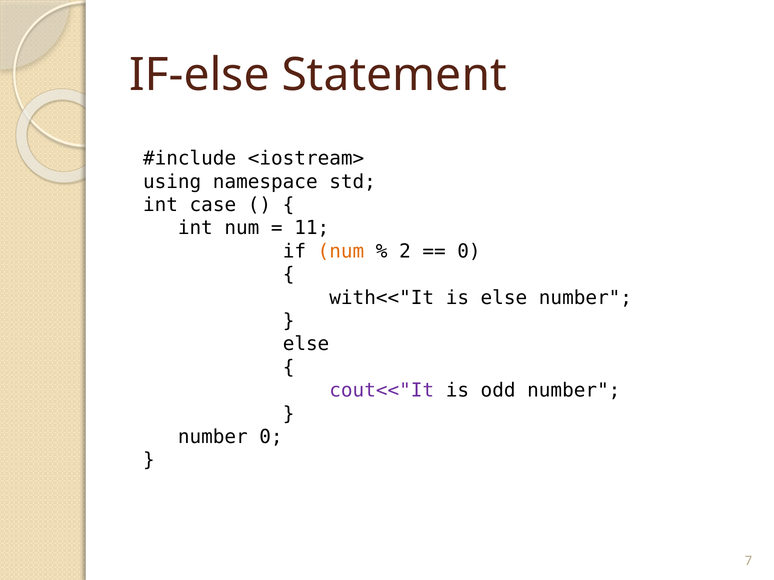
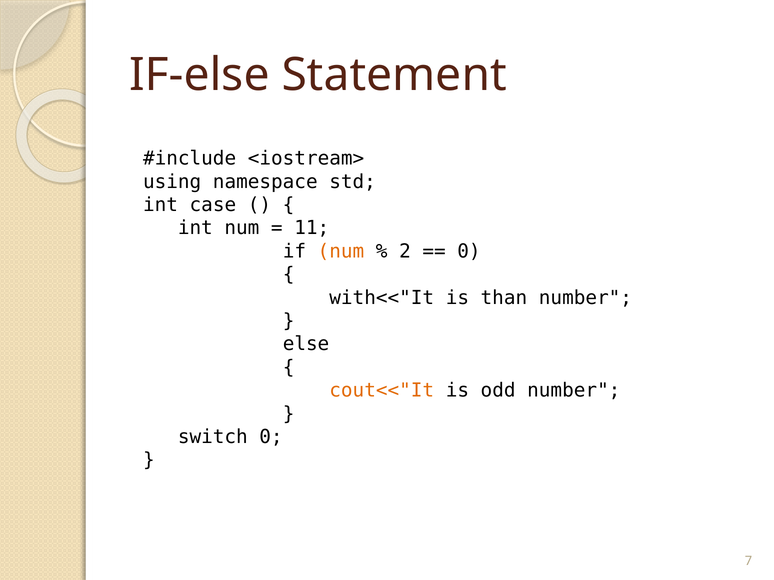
is else: else -> than (504, 298)
cout<<"It colour: purple -> orange (382, 391)
number: number -> switch (213, 437)
